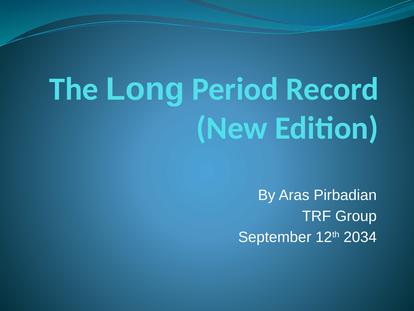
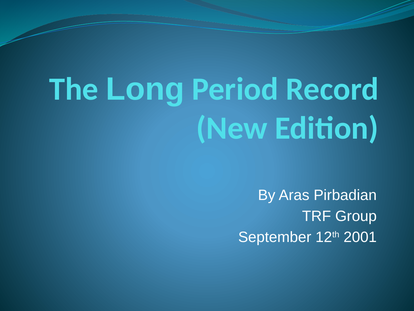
2034: 2034 -> 2001 (360, 237)
